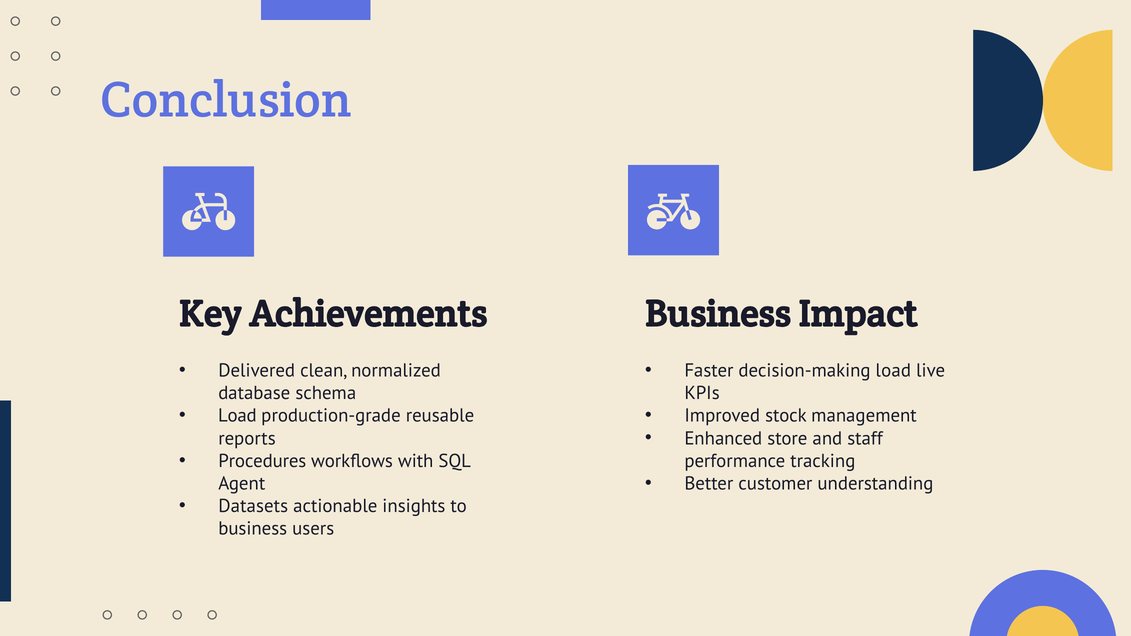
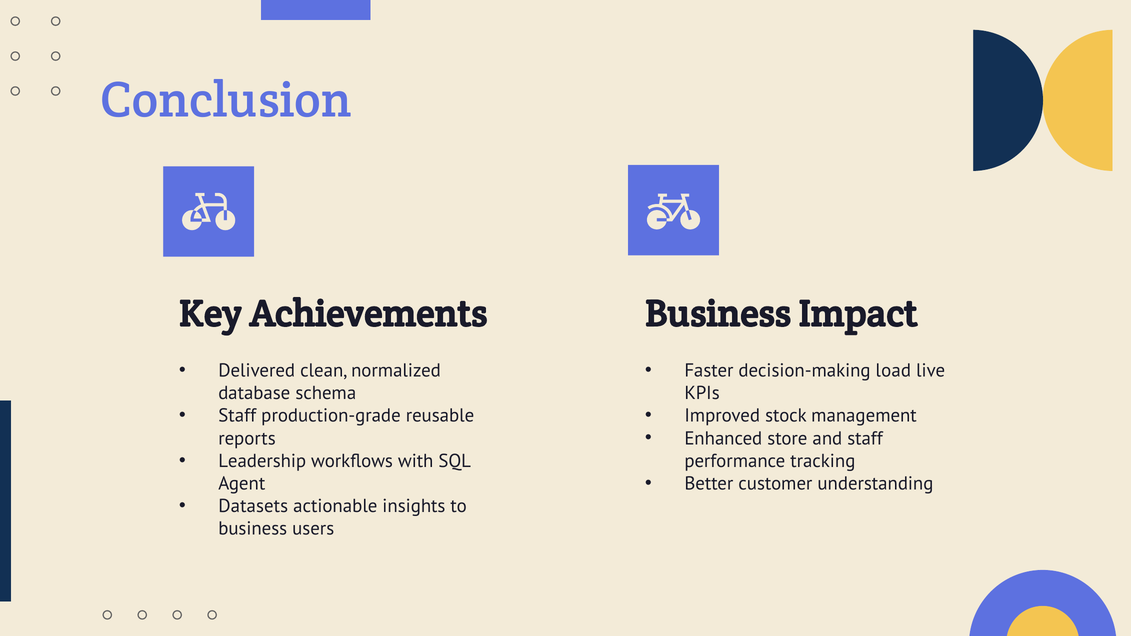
Load: Load -> Staff (237, 416)
Procedures: Procedures -> Leadership (262, 461)
